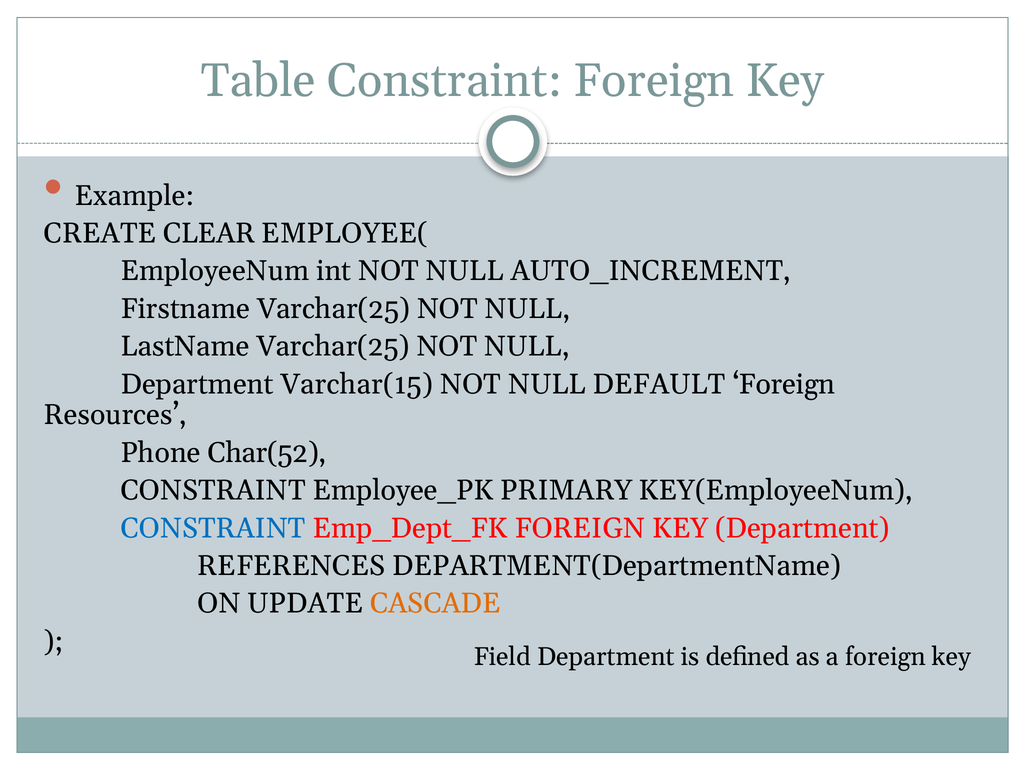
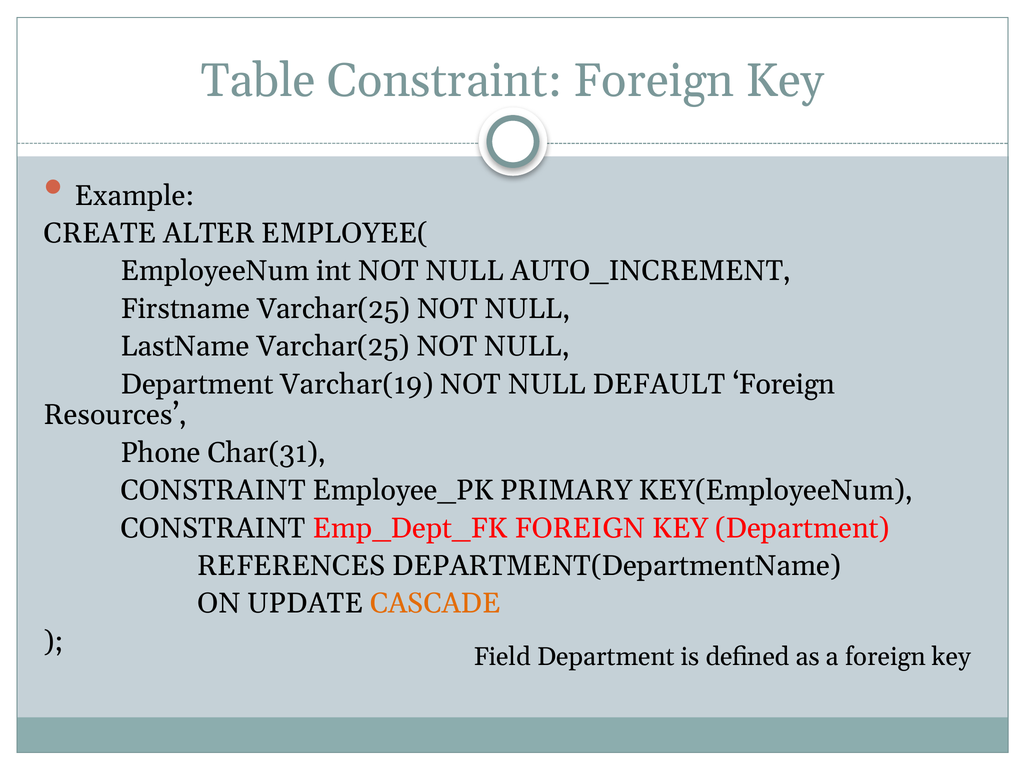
CLEAR: CLEAR -> ALTER (209, 233)
Varchar(15: Varchar(15 -> Varchar(19 (357, 384)
Char(52: Char(52 -> Char(31 (267, 452)
CONSTRAINT colour: blue -> black (213, 528)
